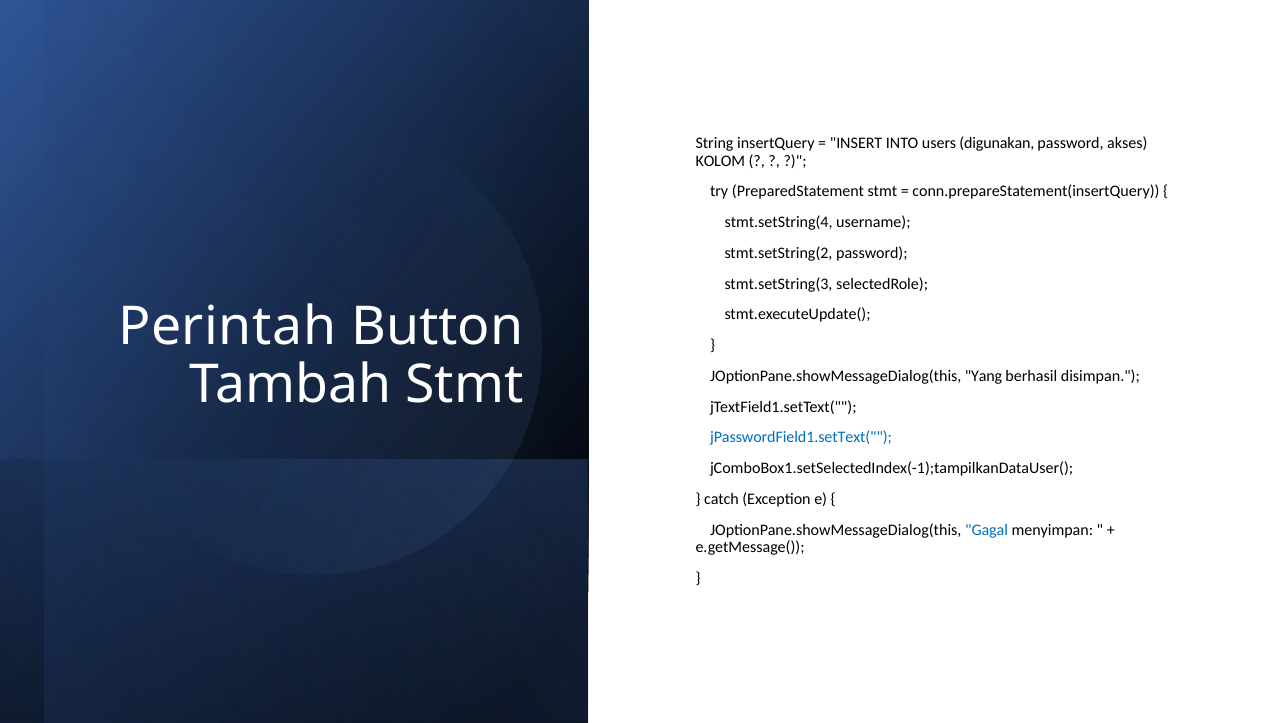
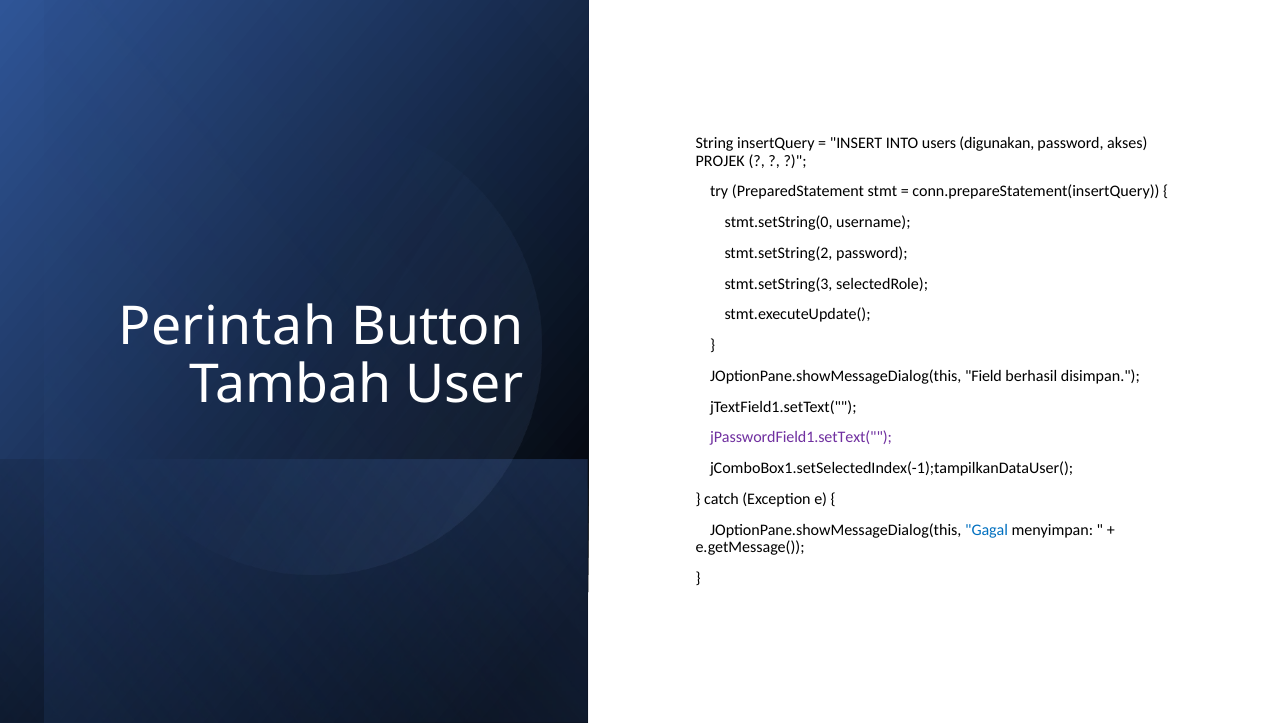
KOLOM: KOLOM -> PROJEK (720, 161)
stmt.setString(4: stmt.setString(4 -> stmt.setString(0 (779, 222)
Yang: Yang -> Field (984, 376)
Tambah Stmt: Stmt -> User (464, 385)
jPasswordField1.setText( colour: blue -> purple (801, 438)
